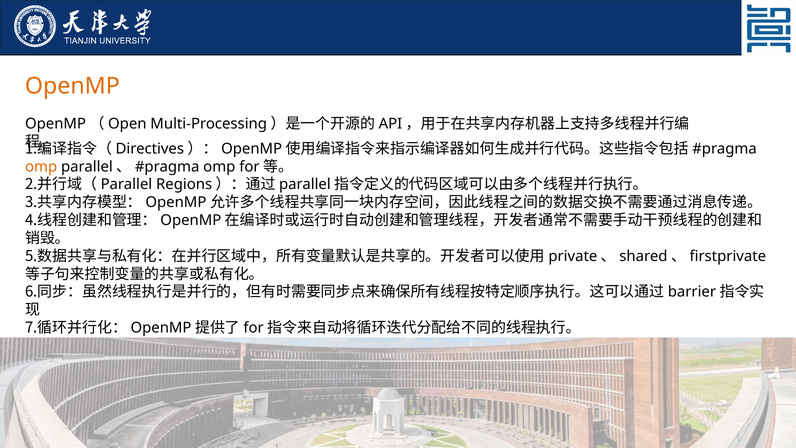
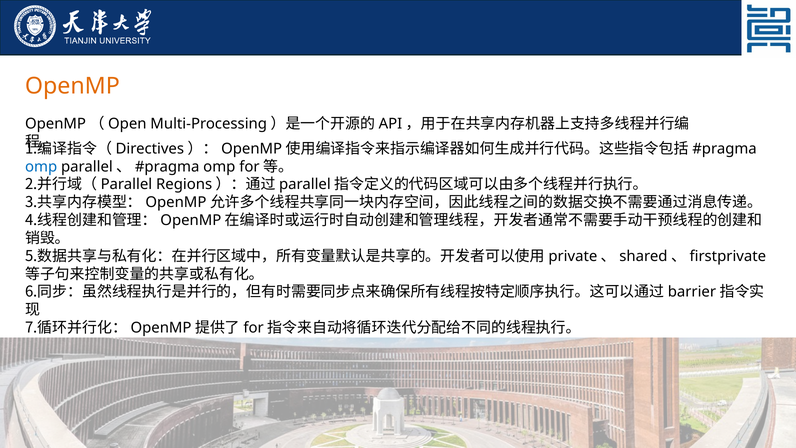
omp colour: orange -> blue (41, 167)
